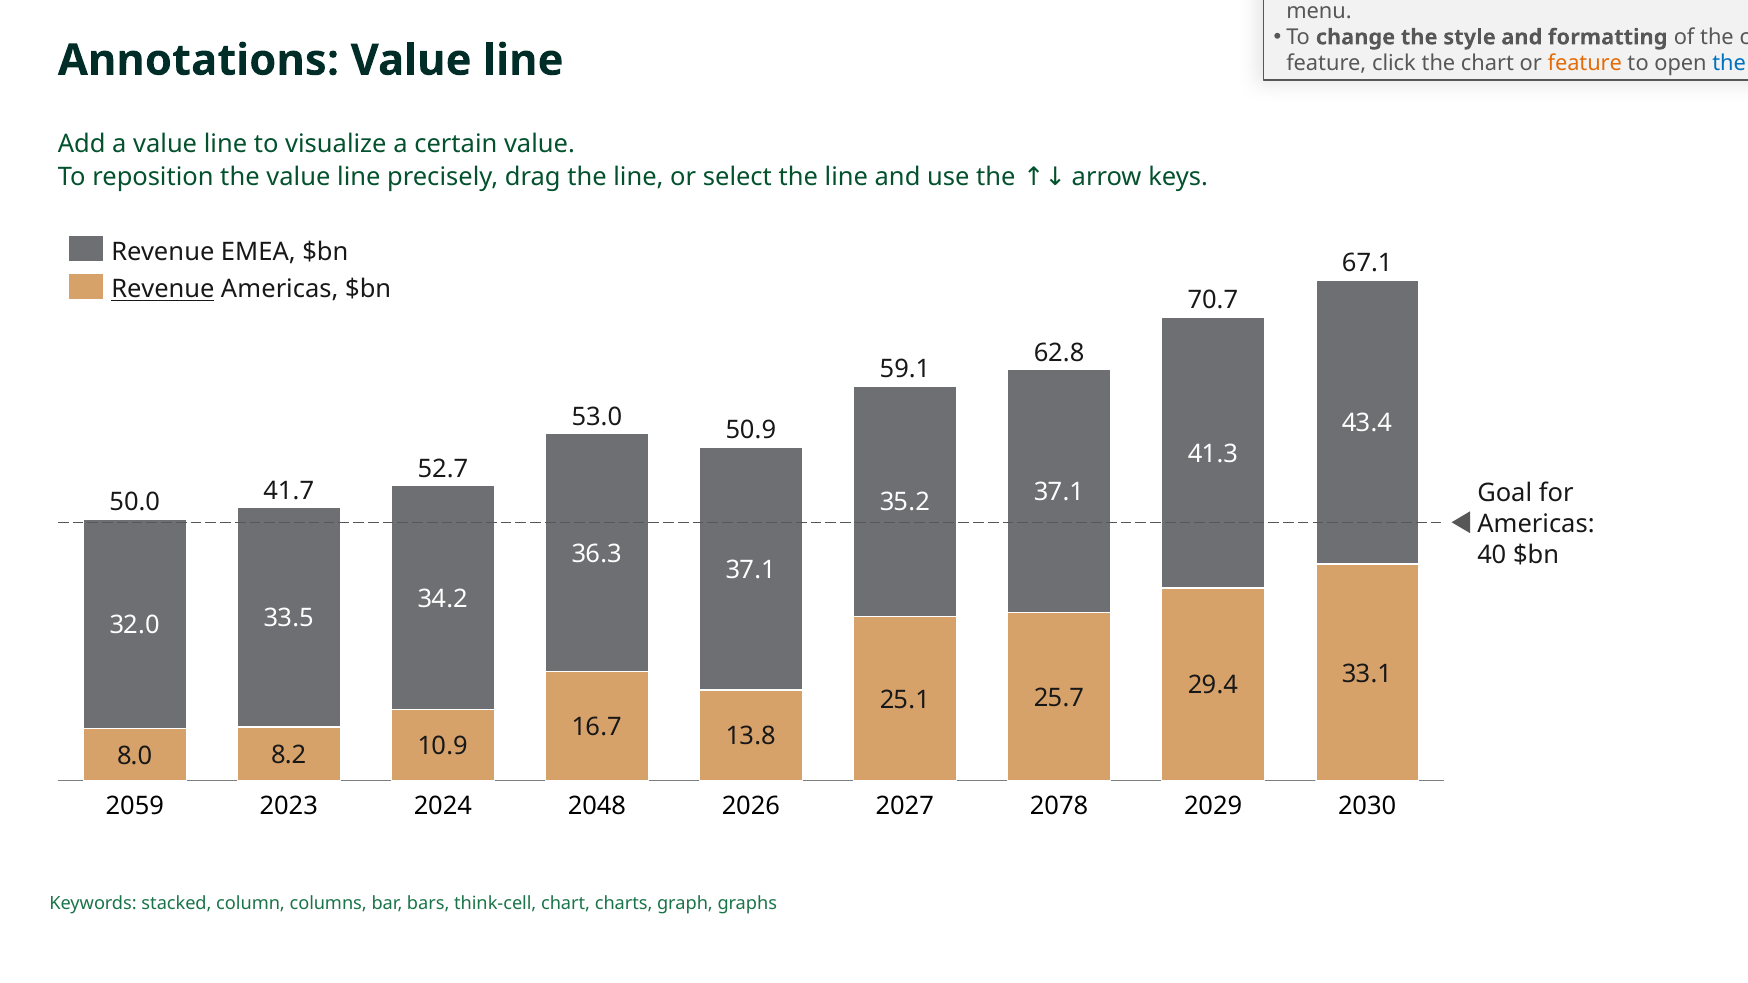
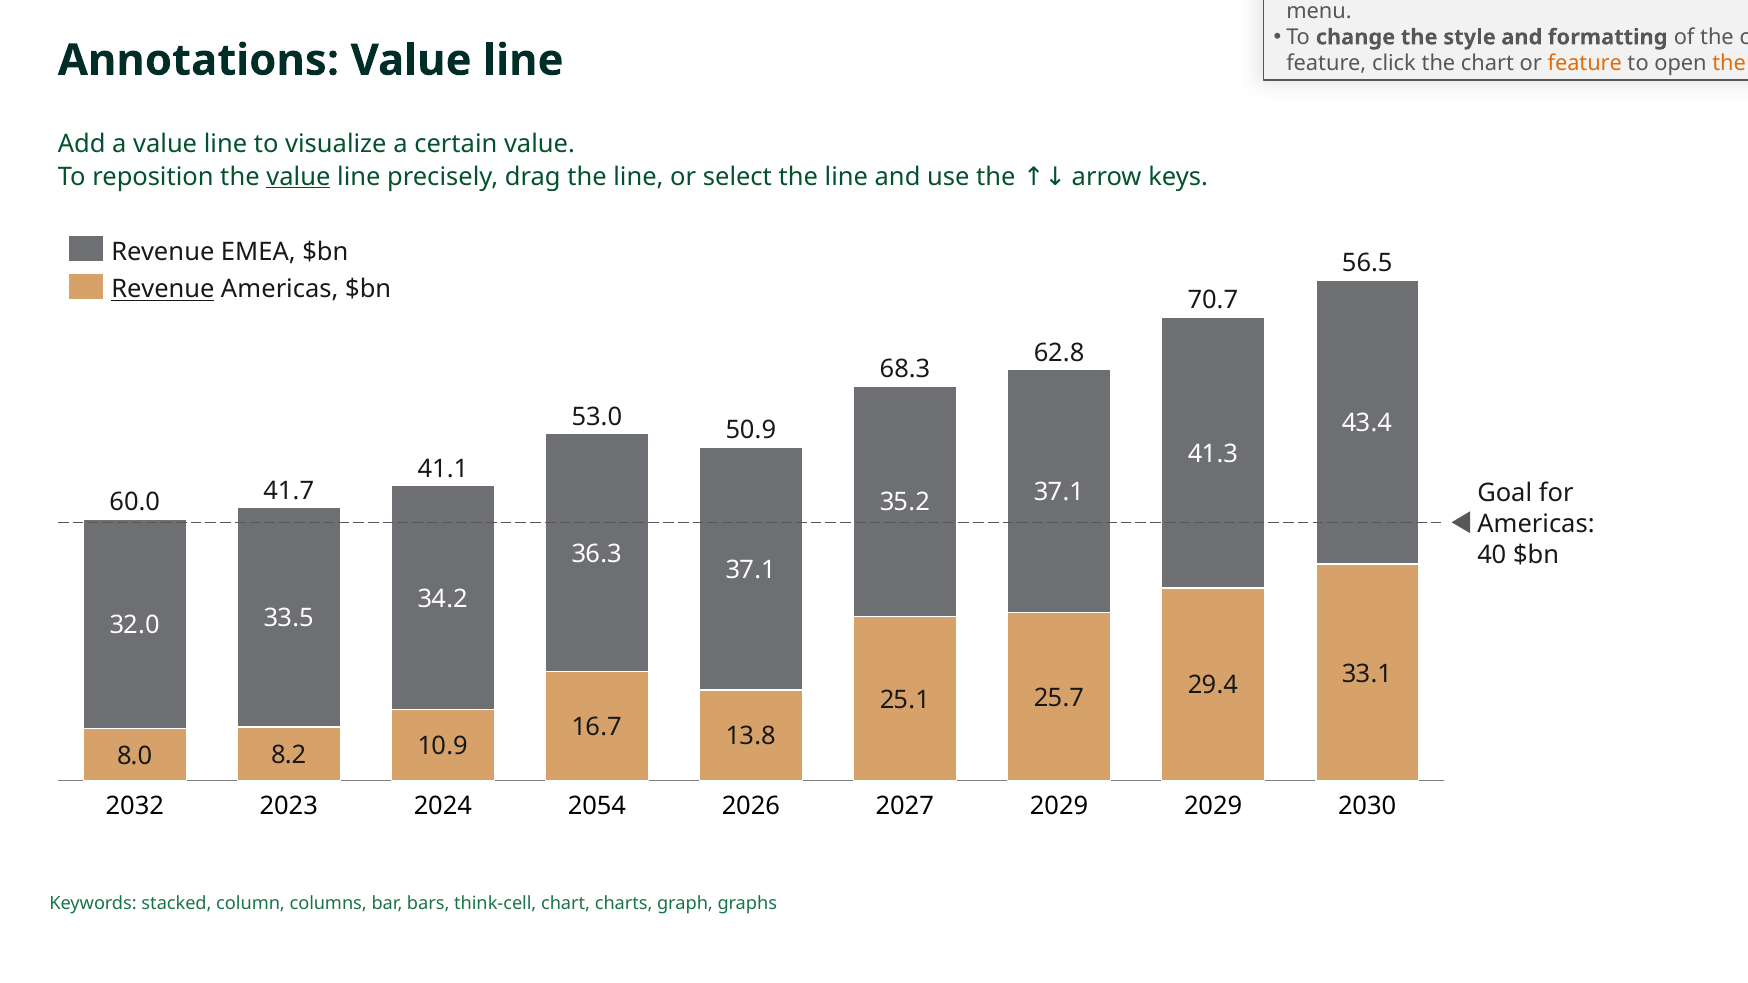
the colour: blue -> orange (1729, 63)
value underline: none -> present (298, 177)
67.1: 67.1 -> 56.5 (1367, 263)
59.1: 59.1 -> 68.3 (905, 369)
52.7: 52.7 -> 41.1 (443, 469)
50.0: 50.0 -> 60.0 (135, 502)
2059: 2059 -> 2032 (135, 807)
2048: 2048 -> 2054 (597, 807)
2027 2078: 2078 -> 2029 (1059, 807)
